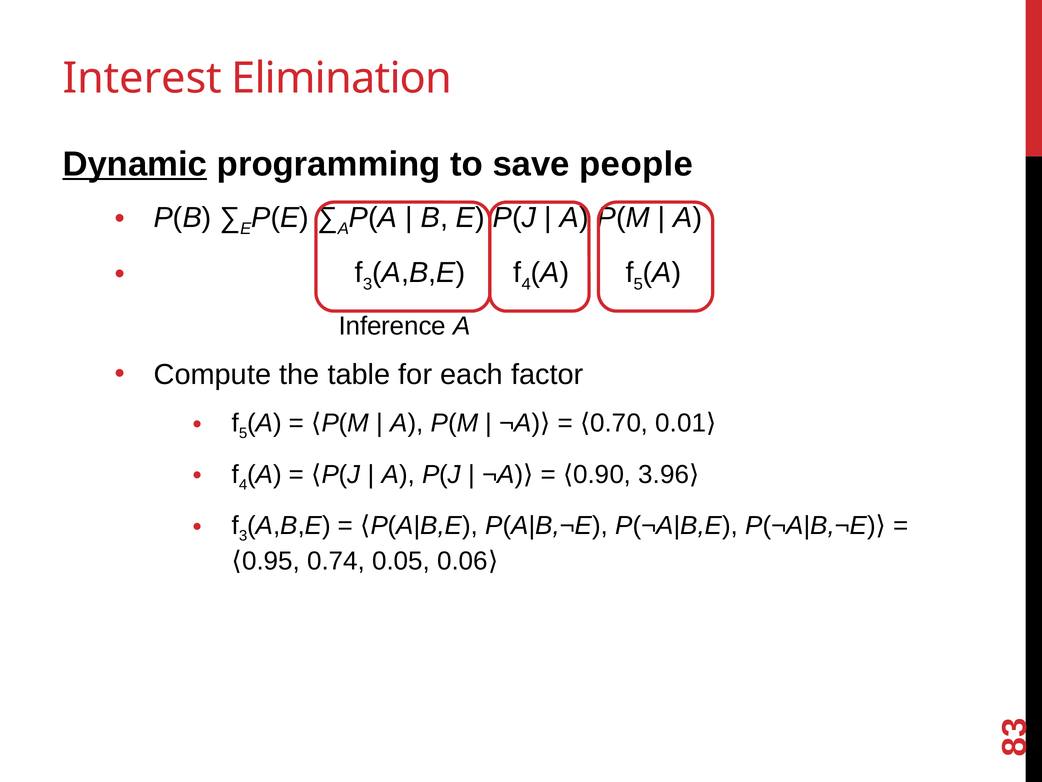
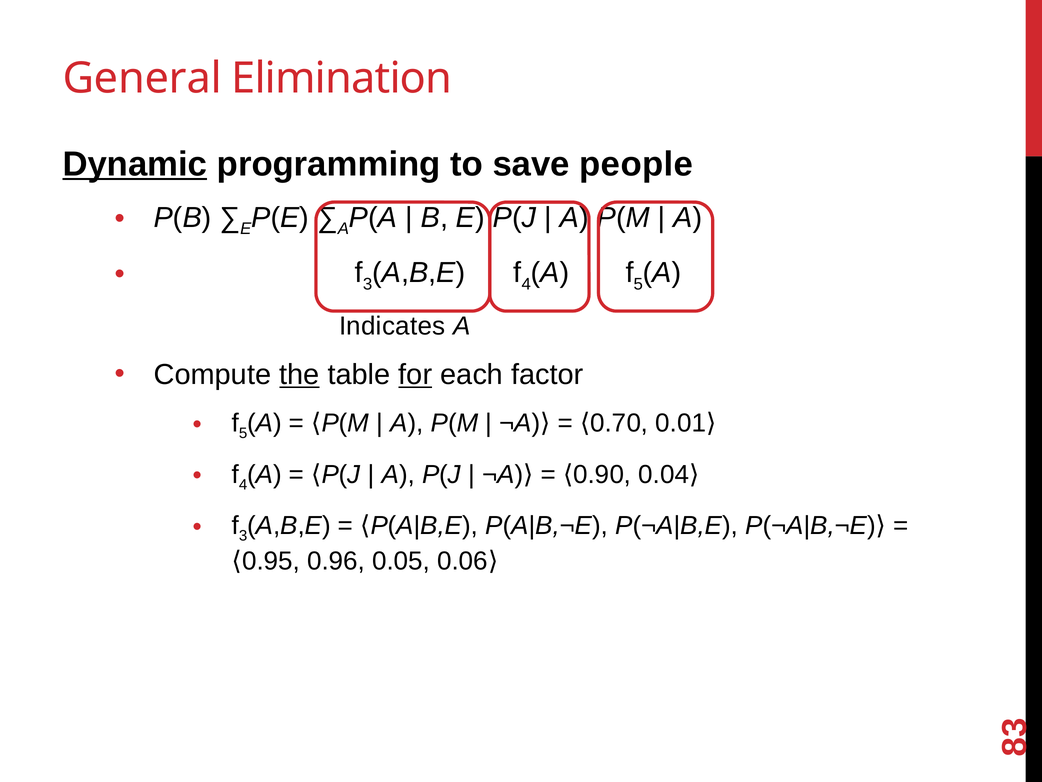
Interest: Interest -> General (142, 78)
Inference: Inference -> Indicates (392, 326)
the underline: none -> present (299, 375)
for underline: none -> present (415, 375)
3.96: 3.96 -> 0.04 (664, 474)
0.74: 0.74 -> 0.96 (336, 561)
